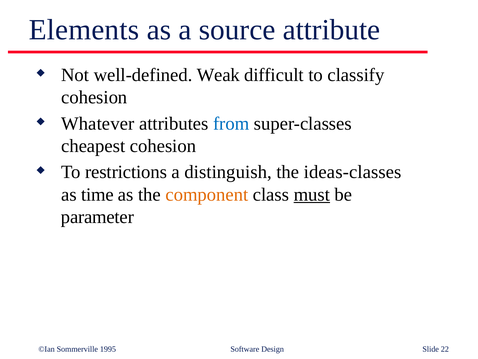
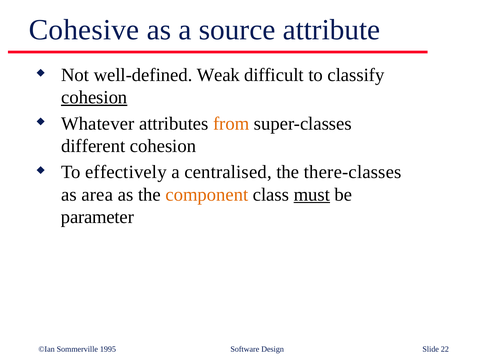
Elements: Elements -> Cohesive (84, 30)
cohesion underline: none -> present (94, 97)
from colour: blue -> orange (231, 123)
cheapest: cheapest -> different (93, 146)
restrictions: restrictions -> effectively (126, 172)
distinguish: distinguish -> centralised (228, 172)
ideas-classes: ideas-classes -> there-classes (353, 172)
time: time -> area (97, 194)
